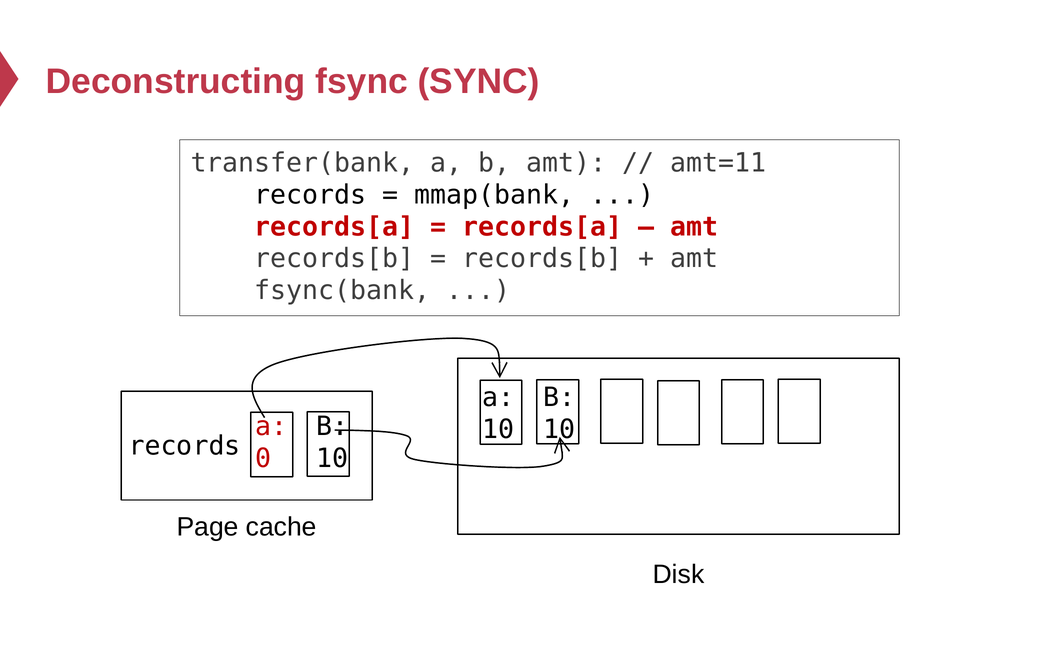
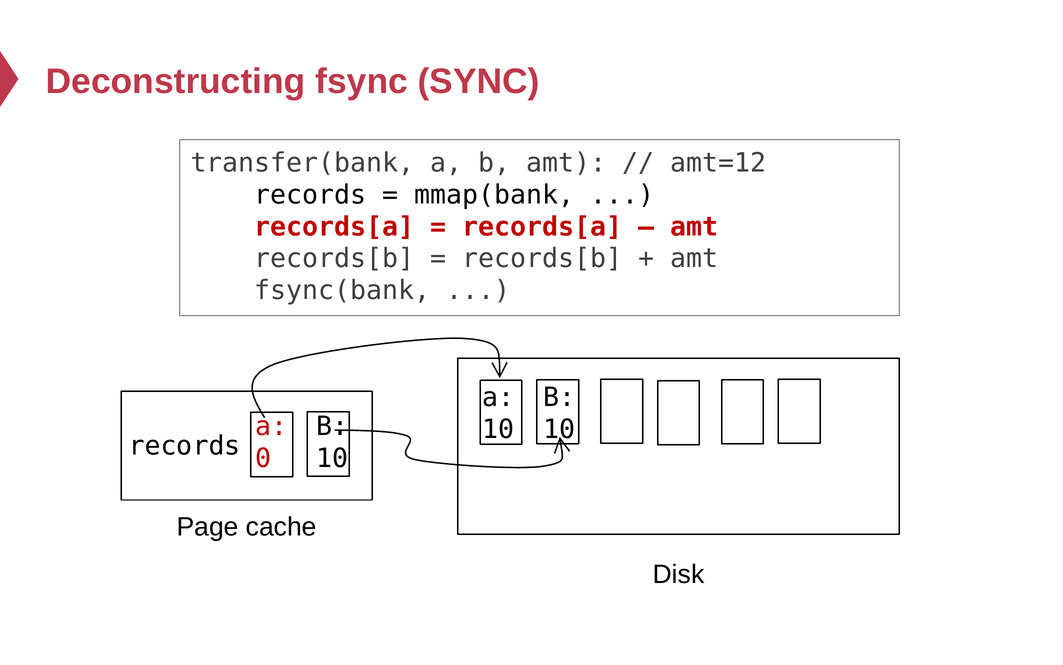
amt=11: amt=11 -> amt=12 (718, 163)
